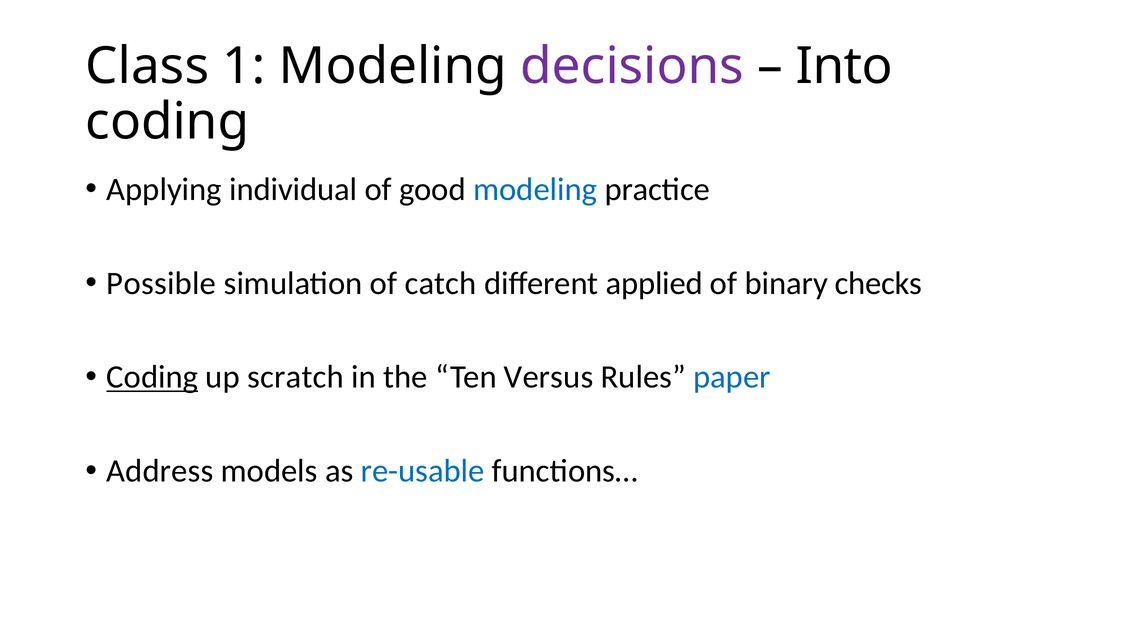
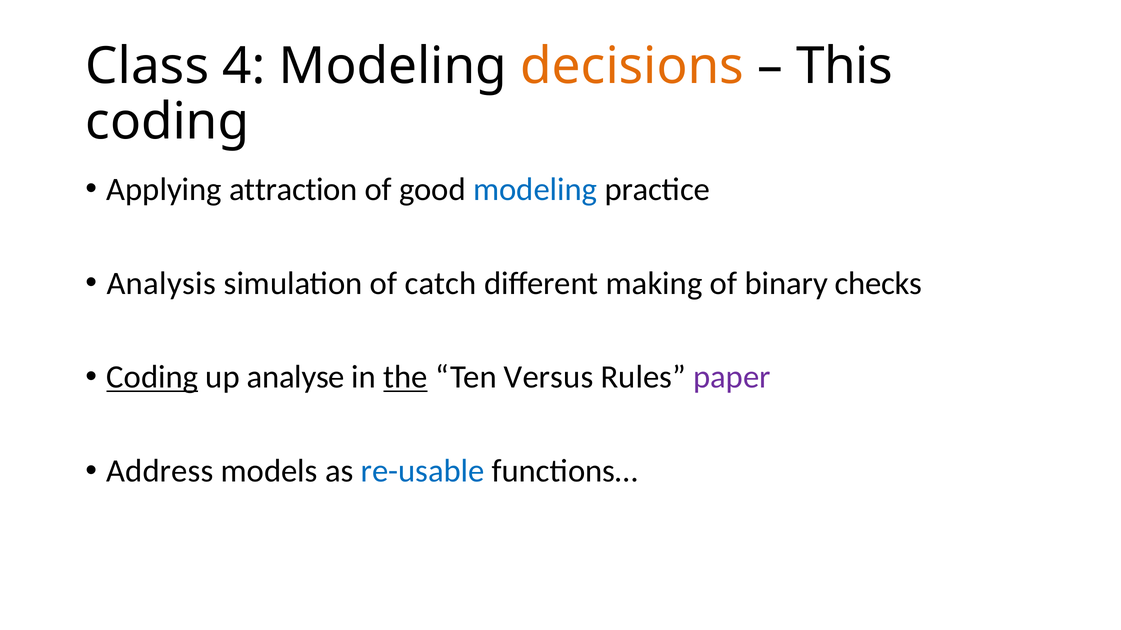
1: 1 -> 4 (244, 66)
decisions colour: purple -> orange (632, 66)
Into: Into -> This (844, 66)
individual: individual -> attraction (293, 190)
Possible: Possible -> Analysis (161, 284)
applied: applied -> making (654, 284)
scratch: scratch -> analyse (296, 378)
the underline: none -> present (406, 378)
paper colour: blue -> purple (732, 378)
